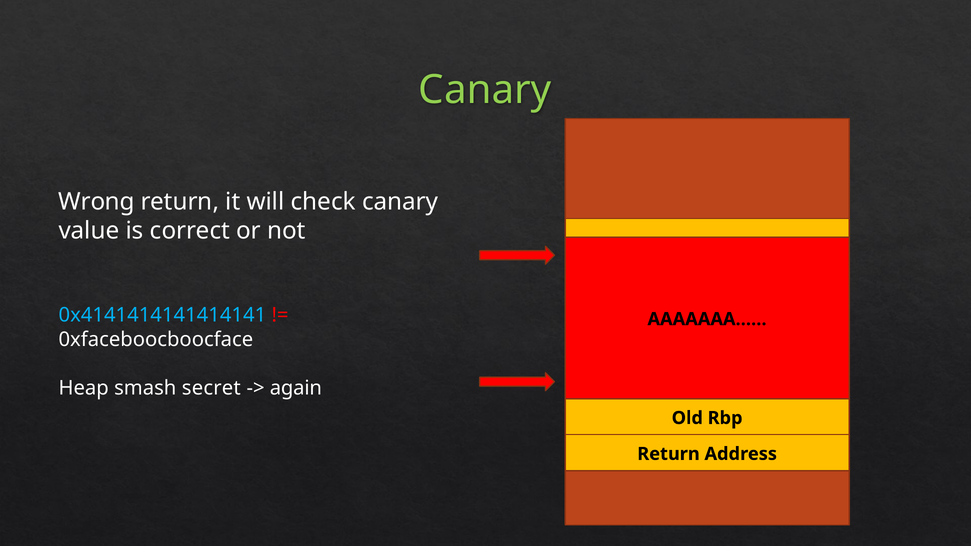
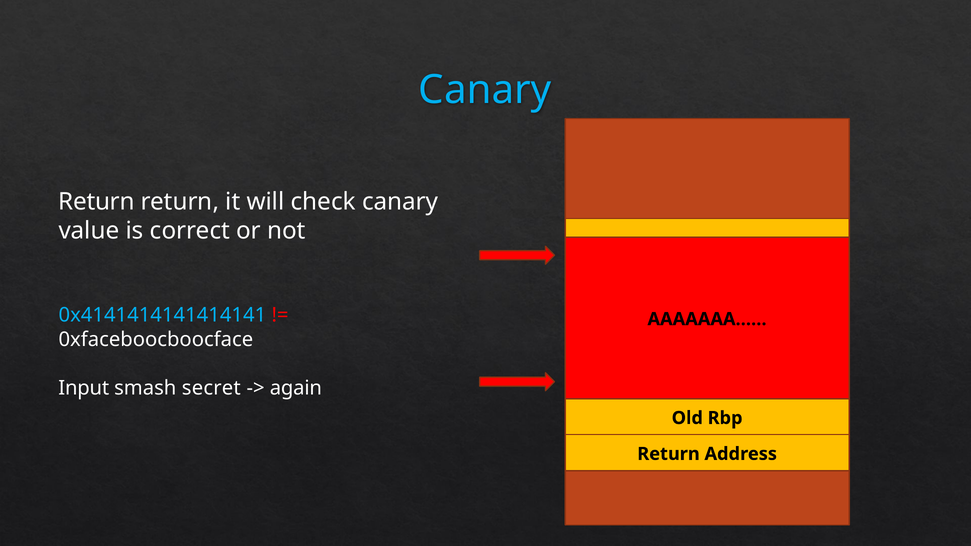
Canary colour: light green -> light blue (485, 90)
Wrong: Wrong -> Return (97, 202)
Heap: Heap -> Input (84, 388)
